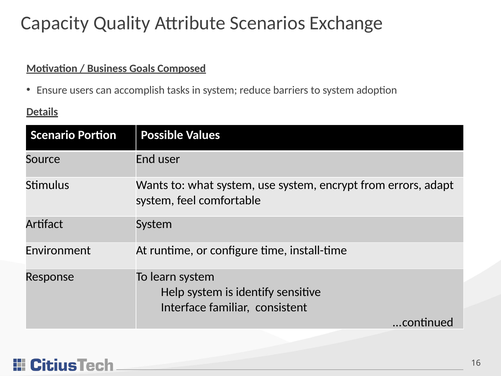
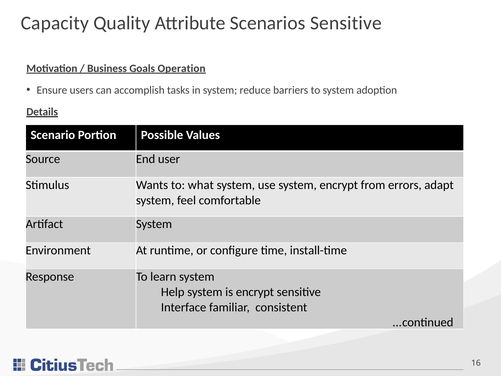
Scenarios Exchange: Exchange -> Sensitive (346, 23)
Composed: Composed -> Operation (182, 68)
is identify: identify -> encrypt (255, 292)
